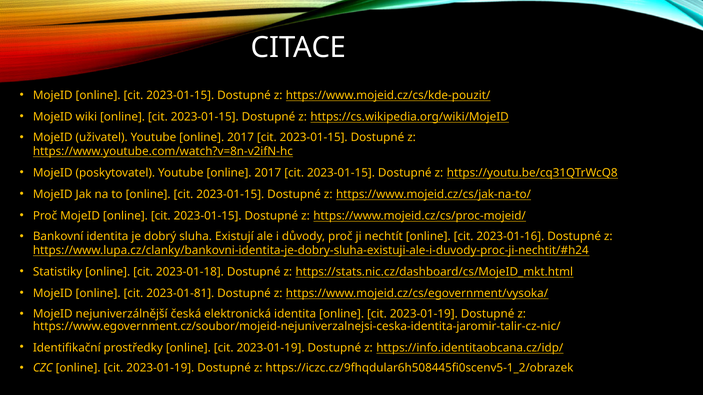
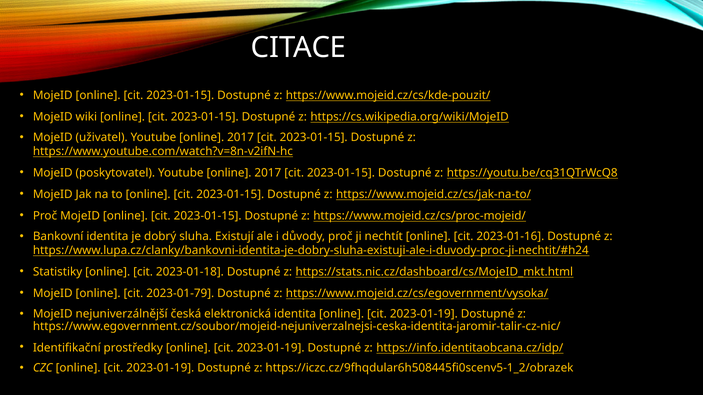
2023-01-81: 2023-01-81 -> 2023-01-79 (180, 294)
